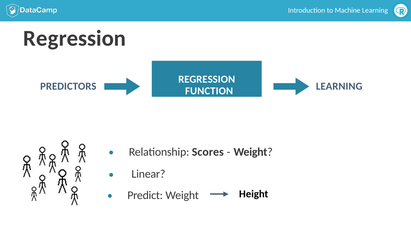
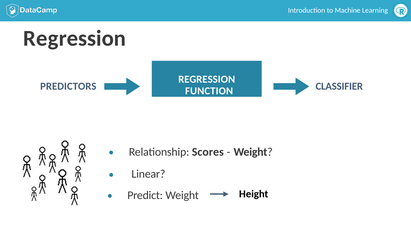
FUNCTION LEARNING: LEARNING -> CLASSIFIER (339, 86)
